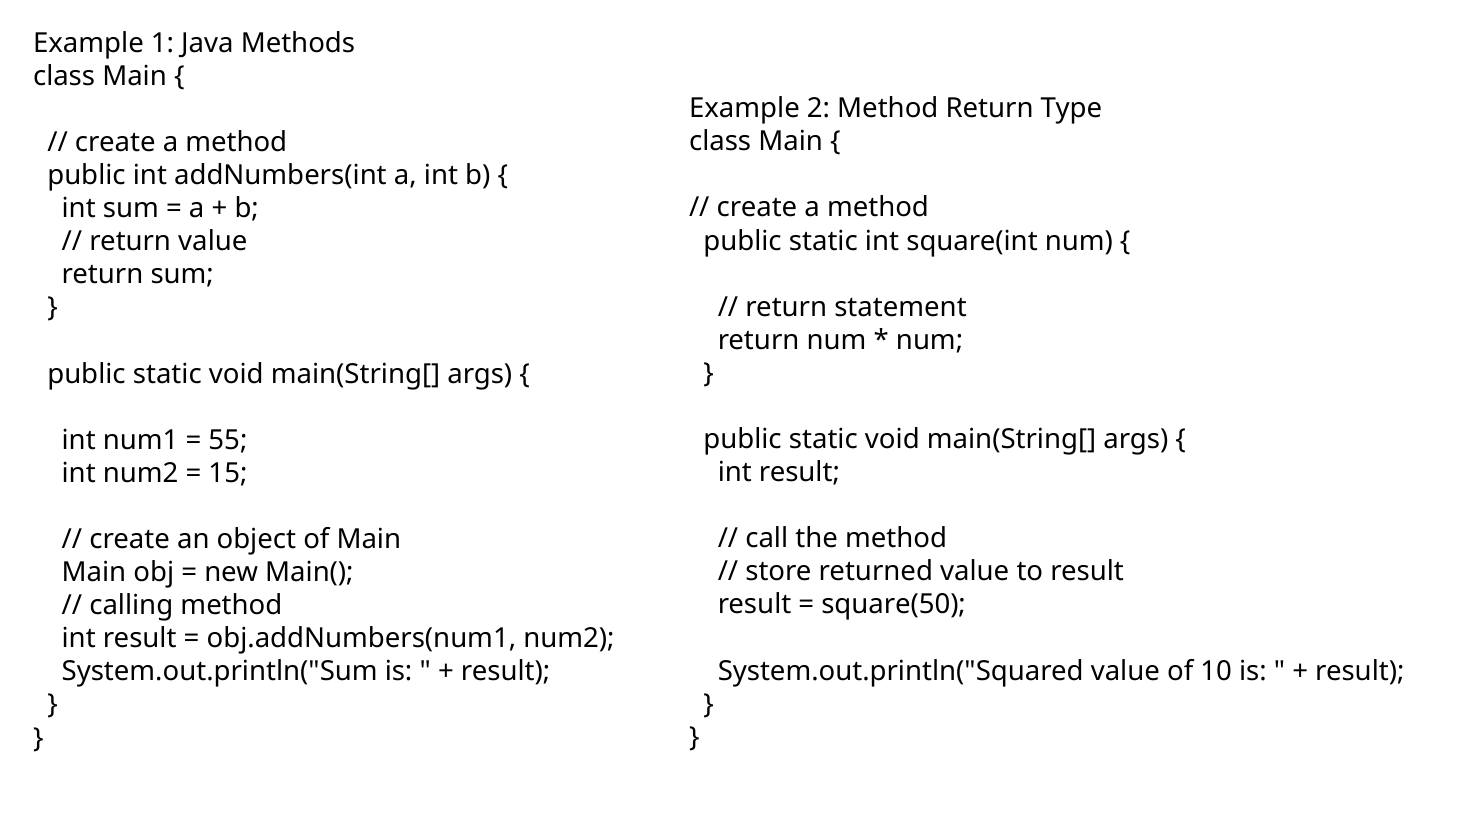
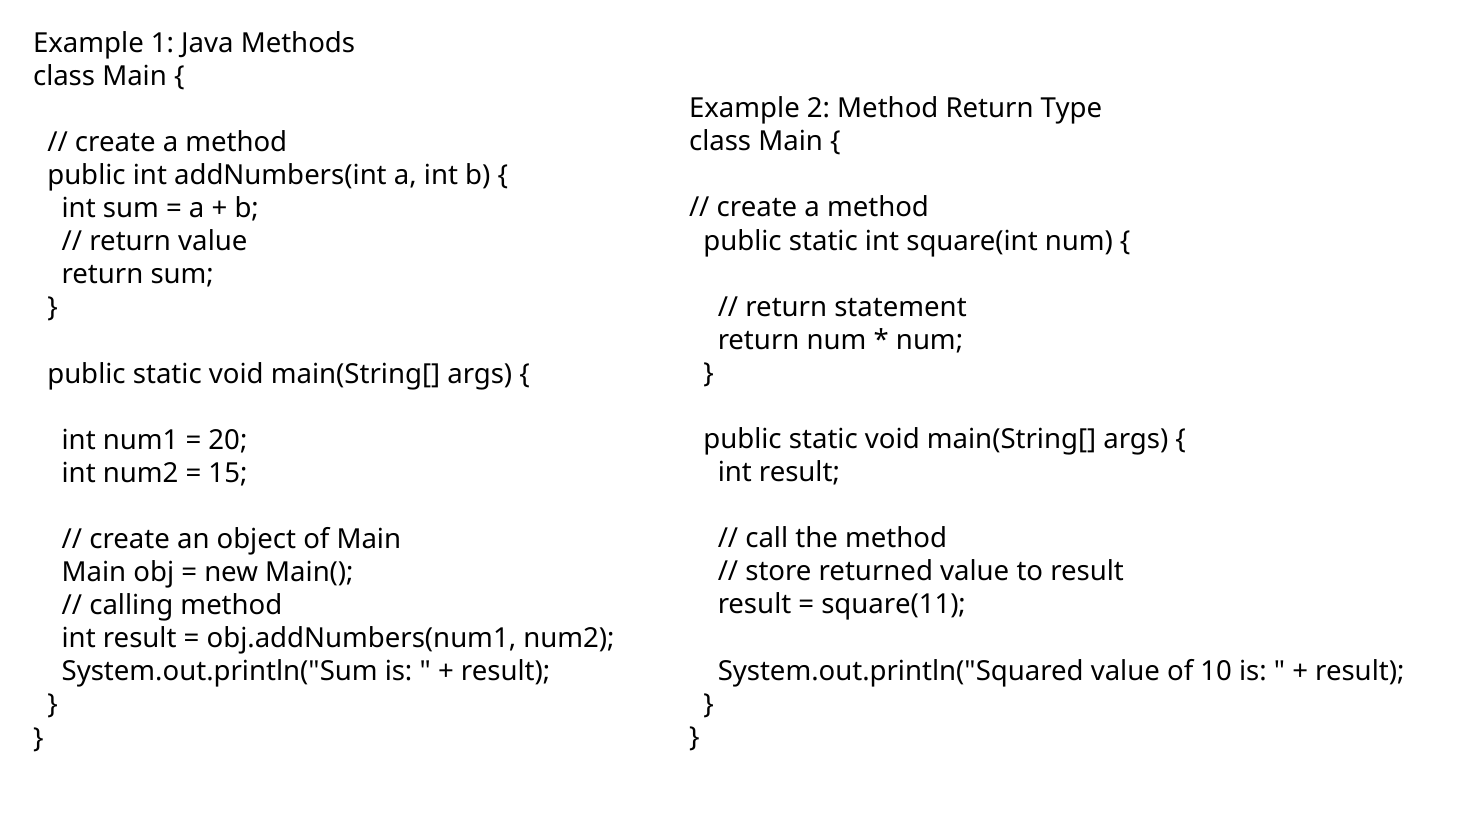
55: 55 -> 20 (228, 440)
square(50: square(50 -> square(11 (894, 605)
